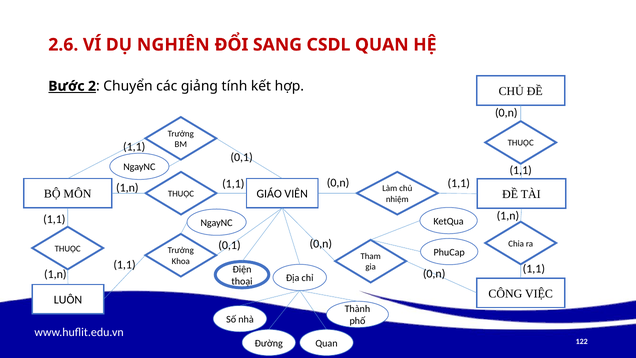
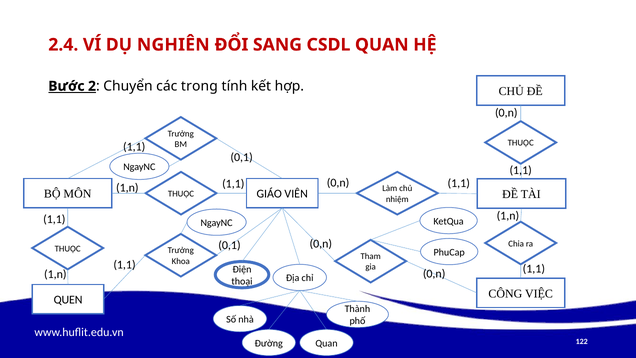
2.6: 2.6 -> 2.4 (63, 45)
giảng: giảng -> trong (199, 86)
LUÔN: LUÔN -> QUEN (68, 300)
